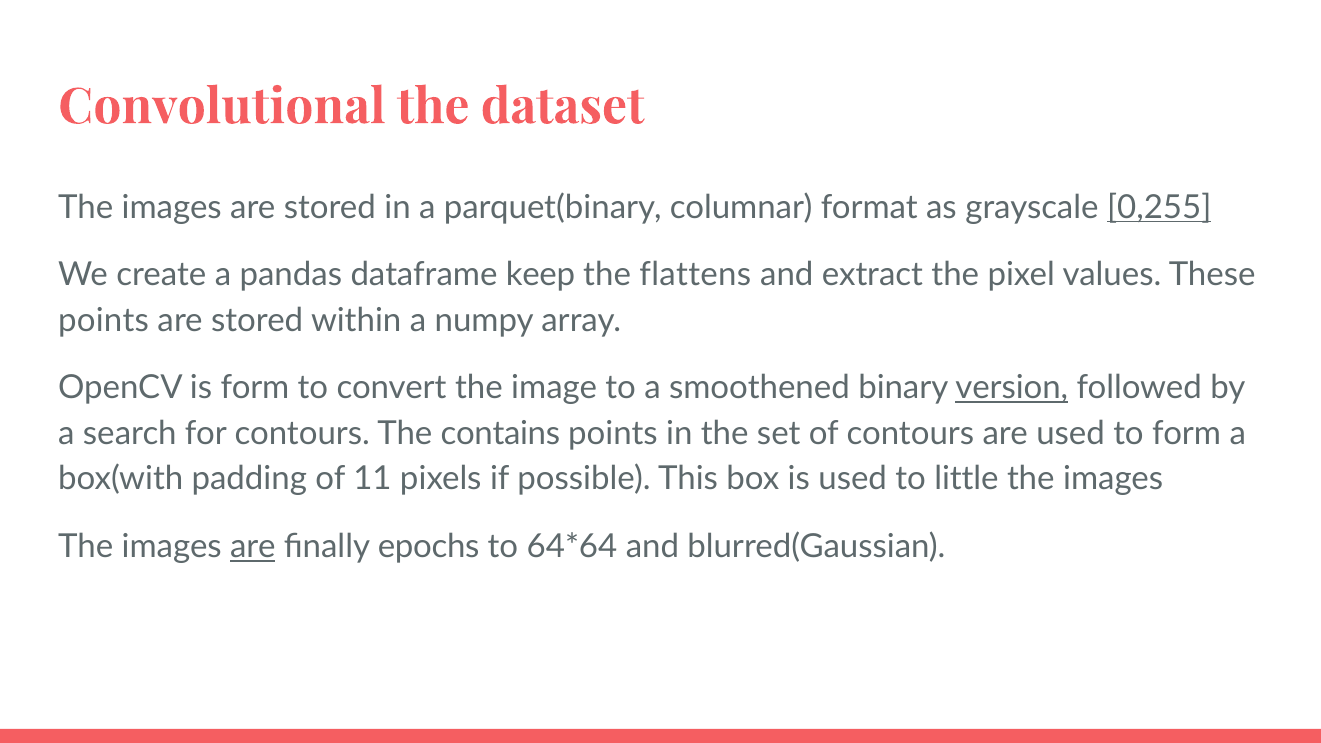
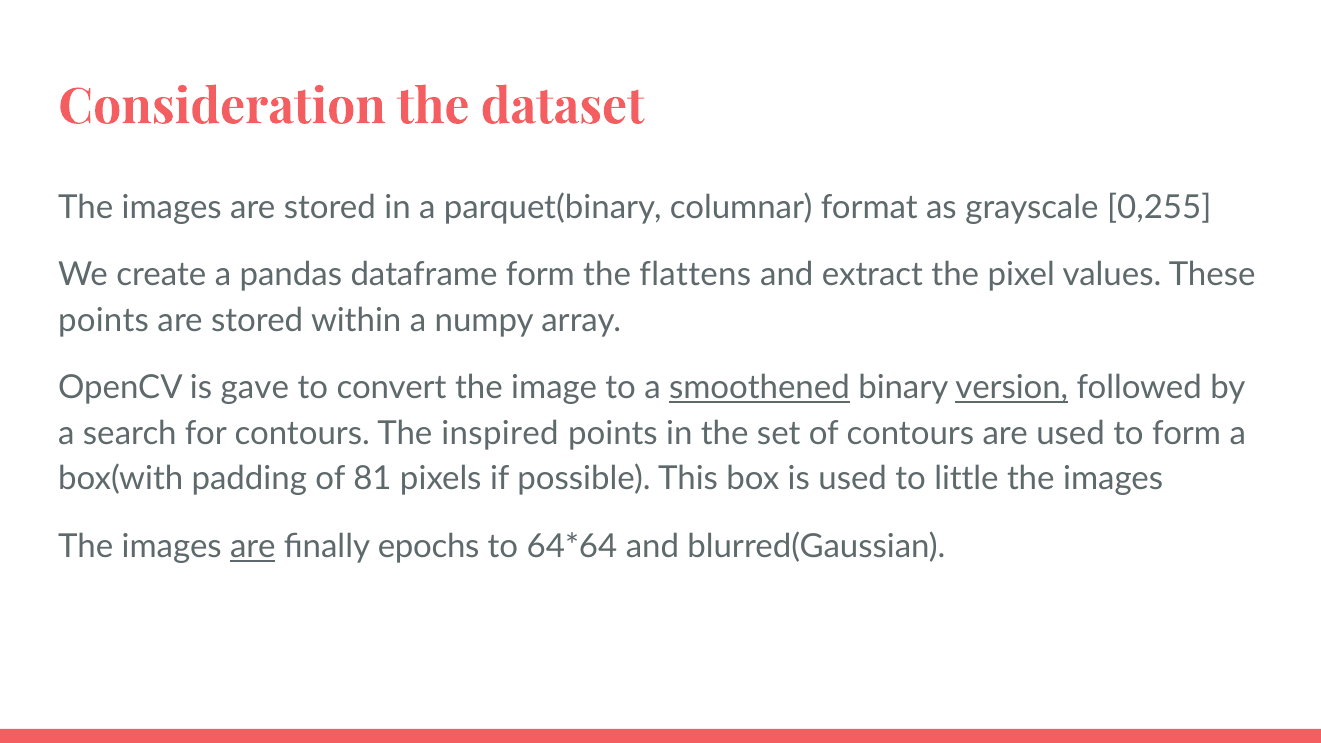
Convolutional: Convolutional -> Consideration (222, 107)
0,255 underline: present -> none (1159, 207)
dataframe keep: keep -> form (540, 275)
is form: form -> gave (255, 388)
smoothened underline: none -> present (759, 388)
contains: contains -> inspired (500, 434)
11: 11 -> 81 (372, 479)
